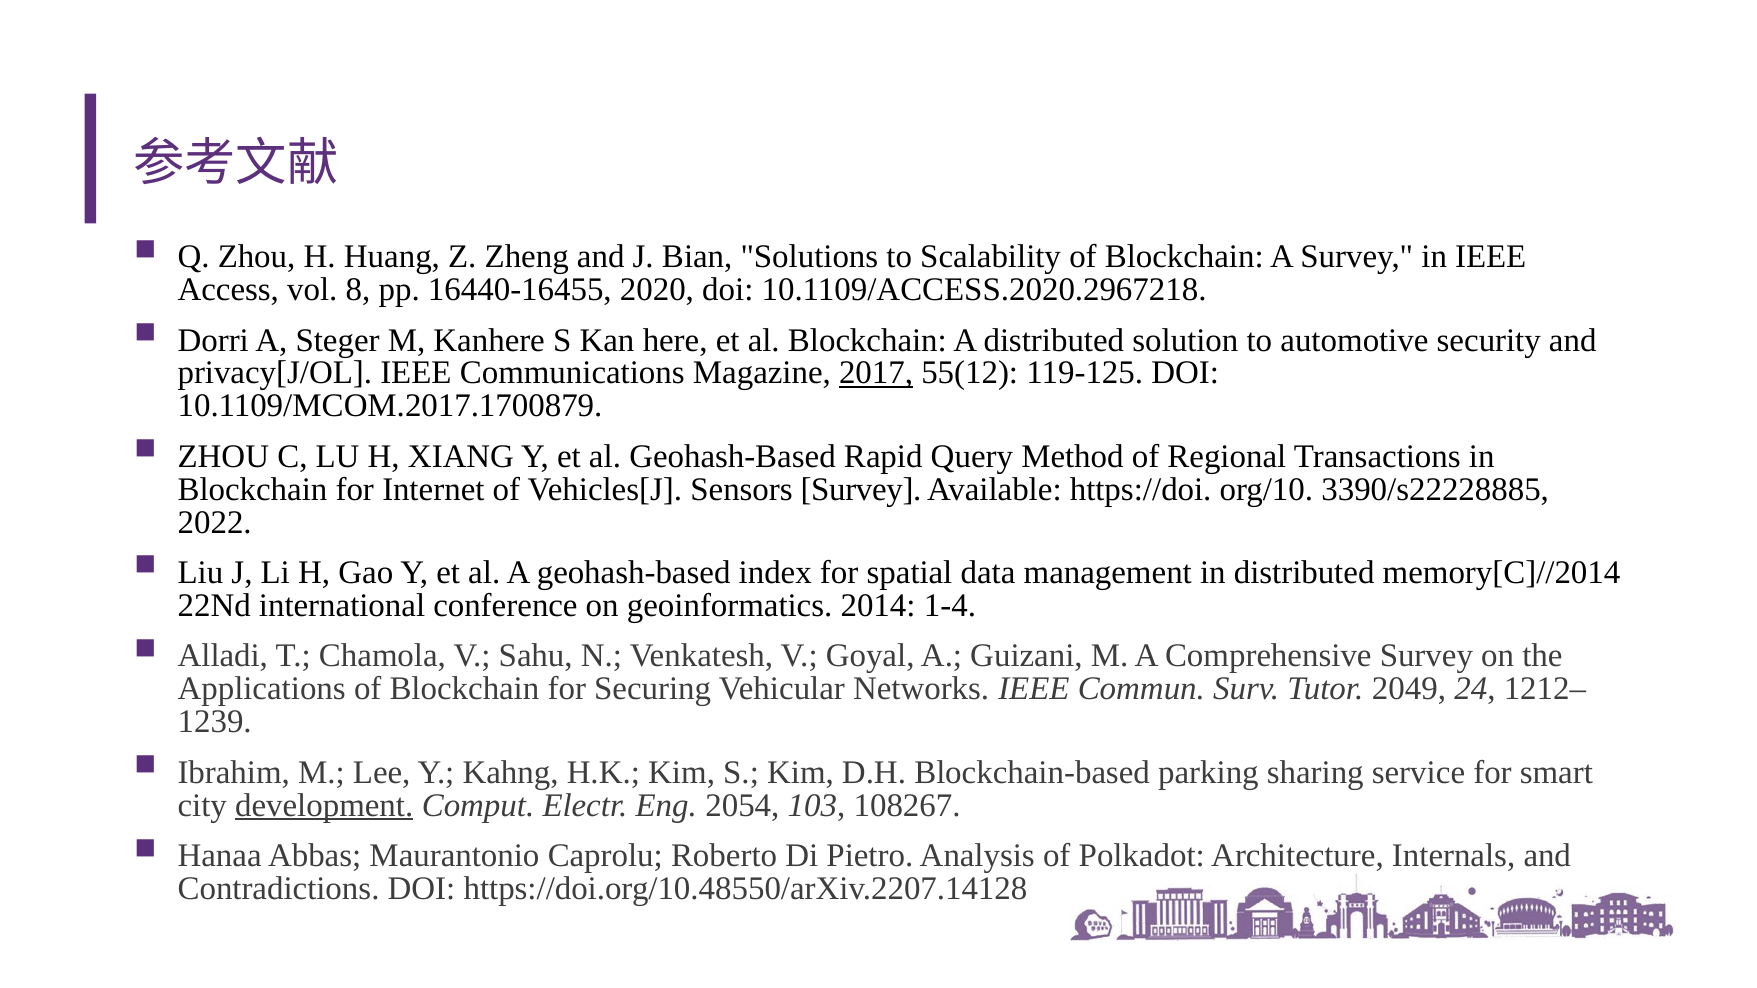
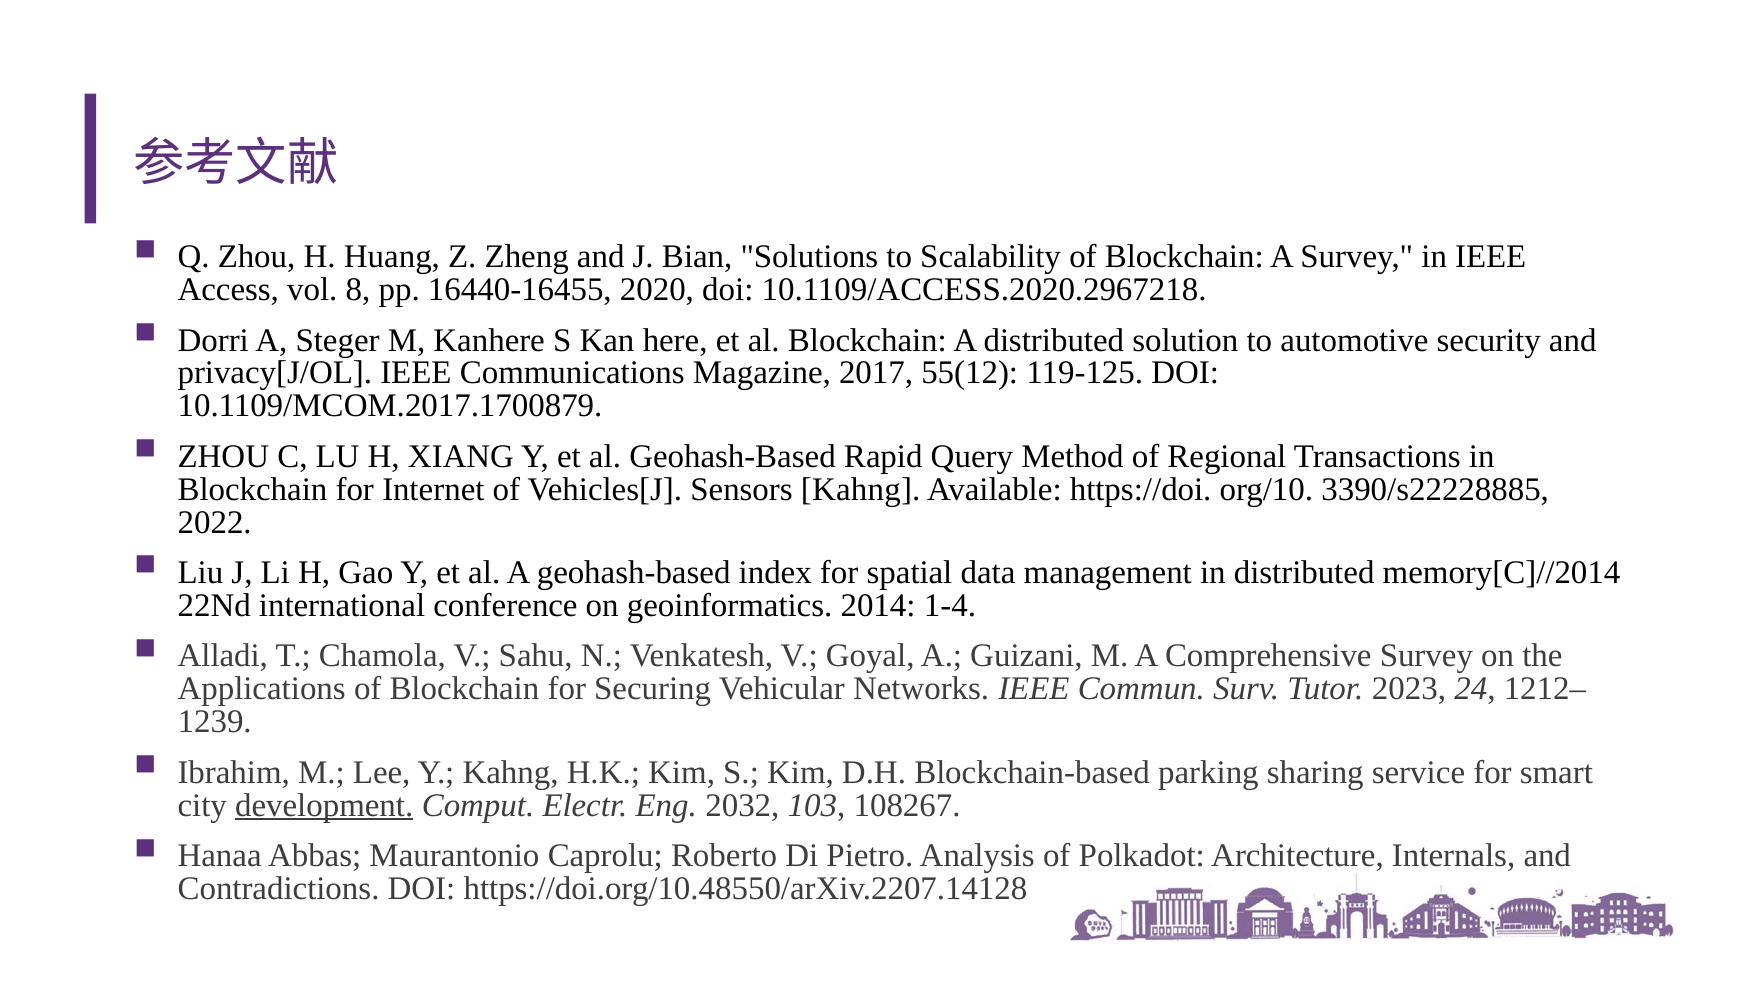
2017 underline: present -> none (876, 373)
Sensors Survey: Survey -> Kahng (861, 489)
2049: 2049 -> 2023 (1409, 689)
2054: 2054 -> 2032 (742, 805)
